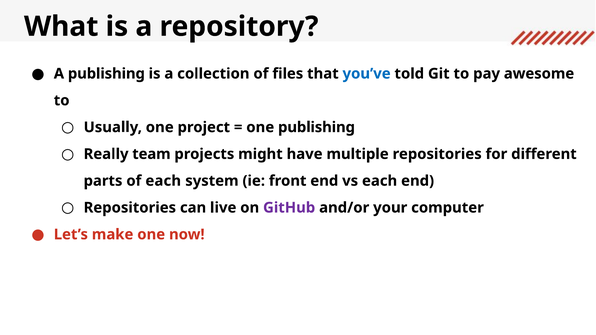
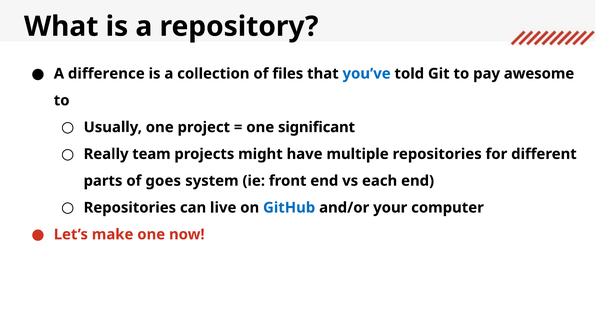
A publishing: publishing -> difference (106, 74)
one publishing: publishing -> significant (317, 127)
of each: each -> goes (163, 181)
GitHub colour: purple -> blue (289, 208)
